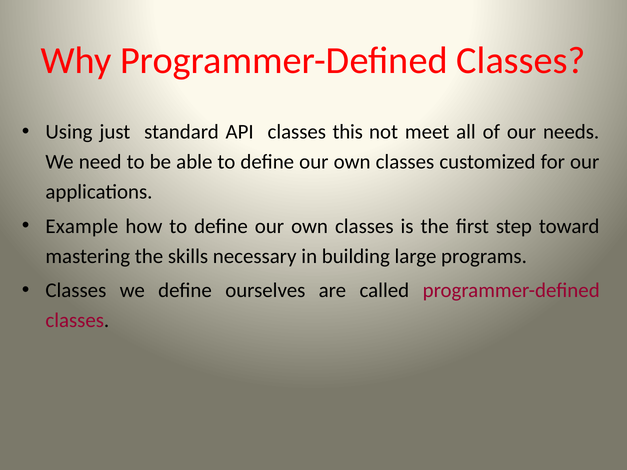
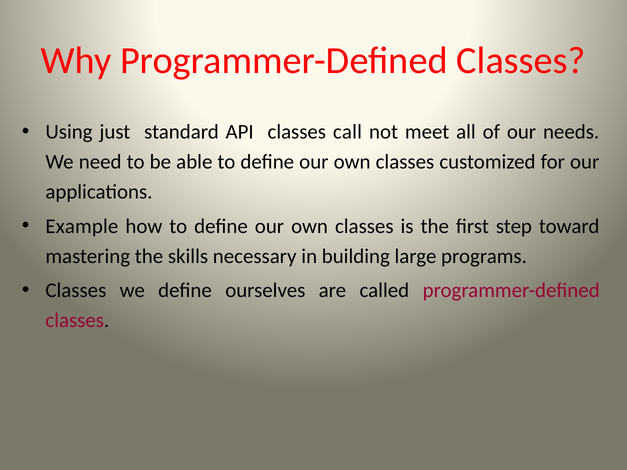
this: this -> call (347, 132)
